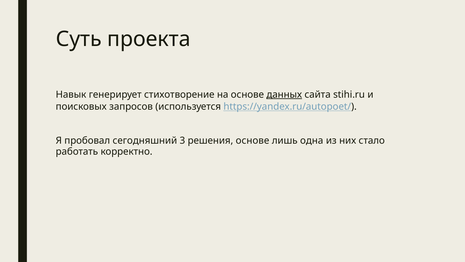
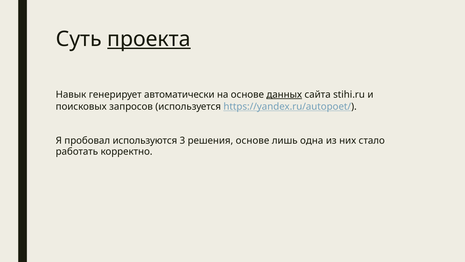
проекта underline: none -> present (149, 39)
стихотворение: стихотворение -> автоматически (179, 94)
сегодняшний: сегодняшний -> используются (145, 140)
